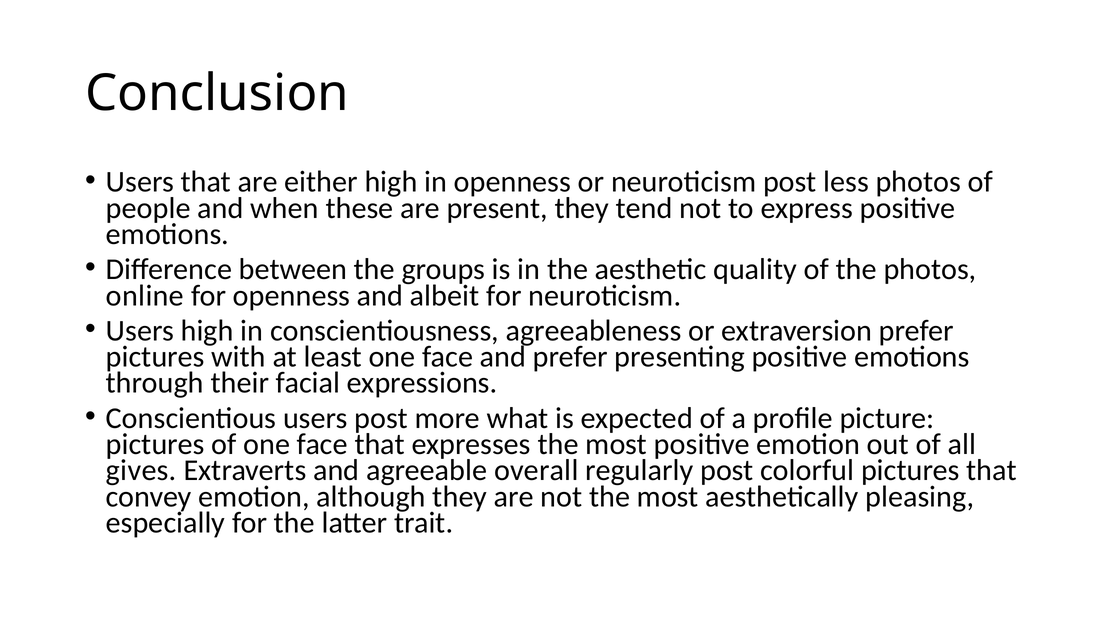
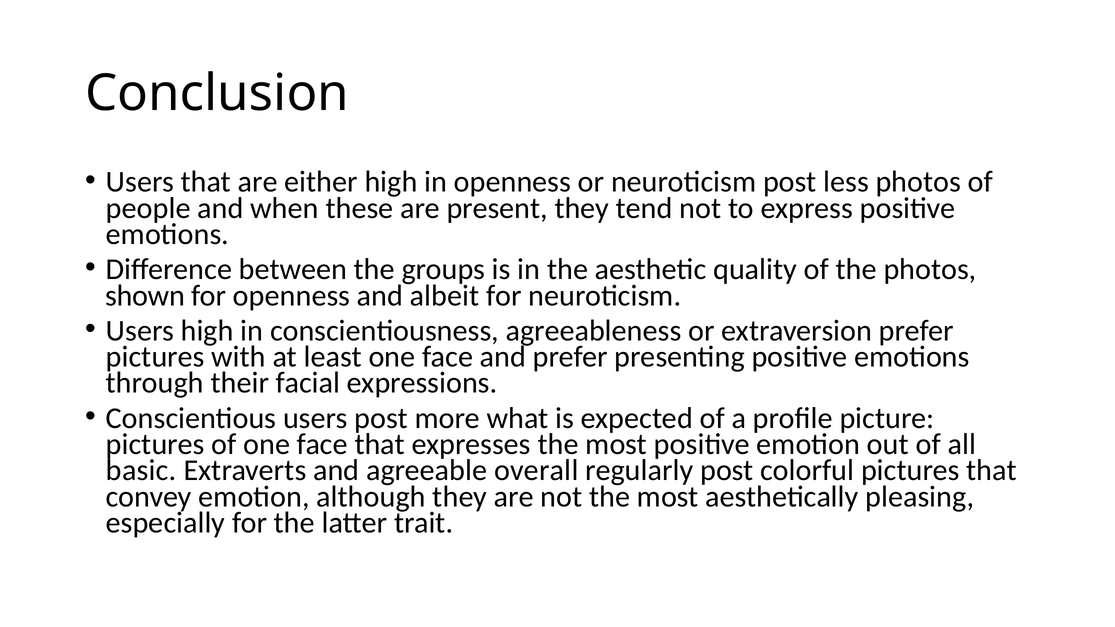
online: online -> shown (145, 296)
gives: gives -> basic (141, 471)
